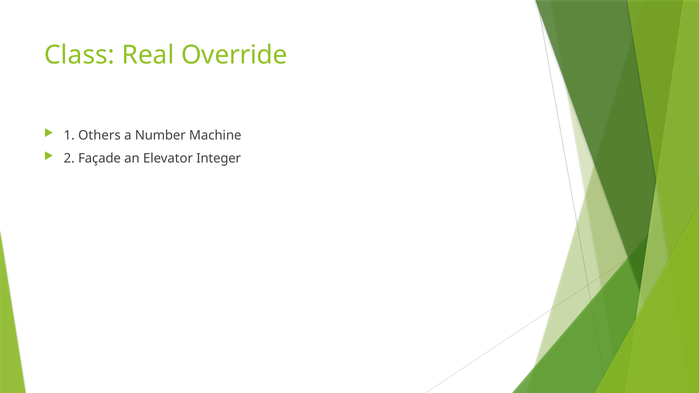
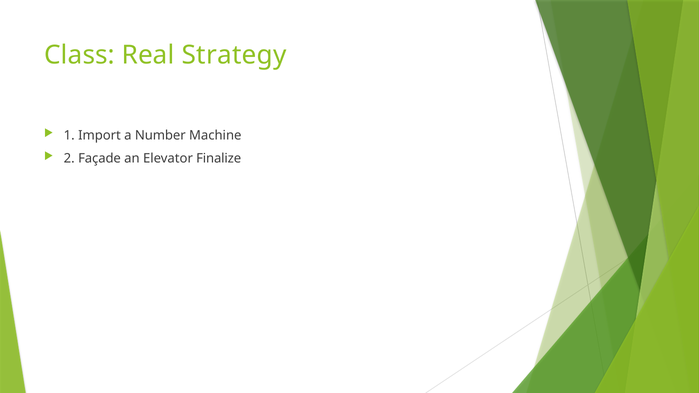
Override: Override -> Strategy (234, 55)
Others: Others -> Import (99, 135)
Integer: Integer -> Finalize (219, 158)
